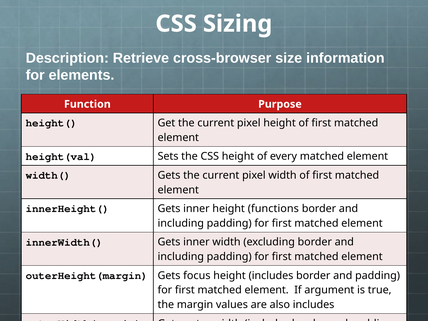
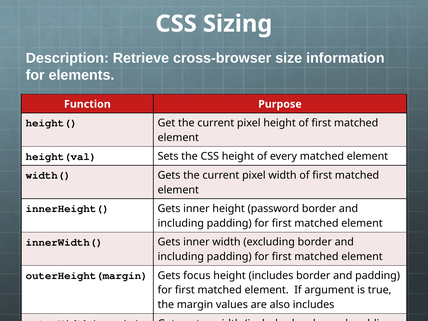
functions: functions -> password (273, 209)
